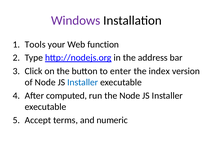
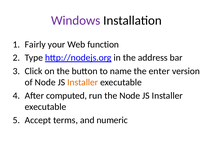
Tools: Tools -> Fairly (35, 45)
enter: enter -> name (121, 71)
index: index -> enter (159, 71)
Installer colour: blue -> orange (83, 83)
